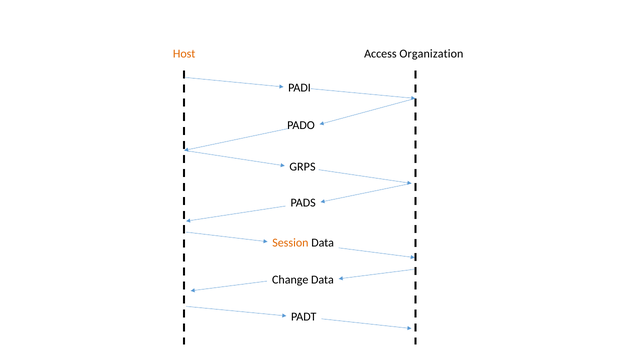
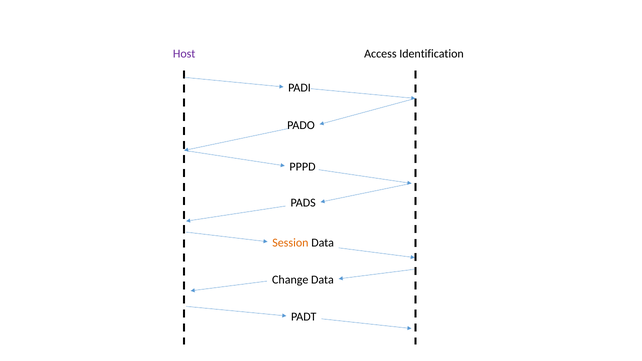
Host colour: orange -> purple (184, 54)
Organization: Organization -> Identification (432, 54)
GRPS: GRPS -> PPPD (303, 167)
